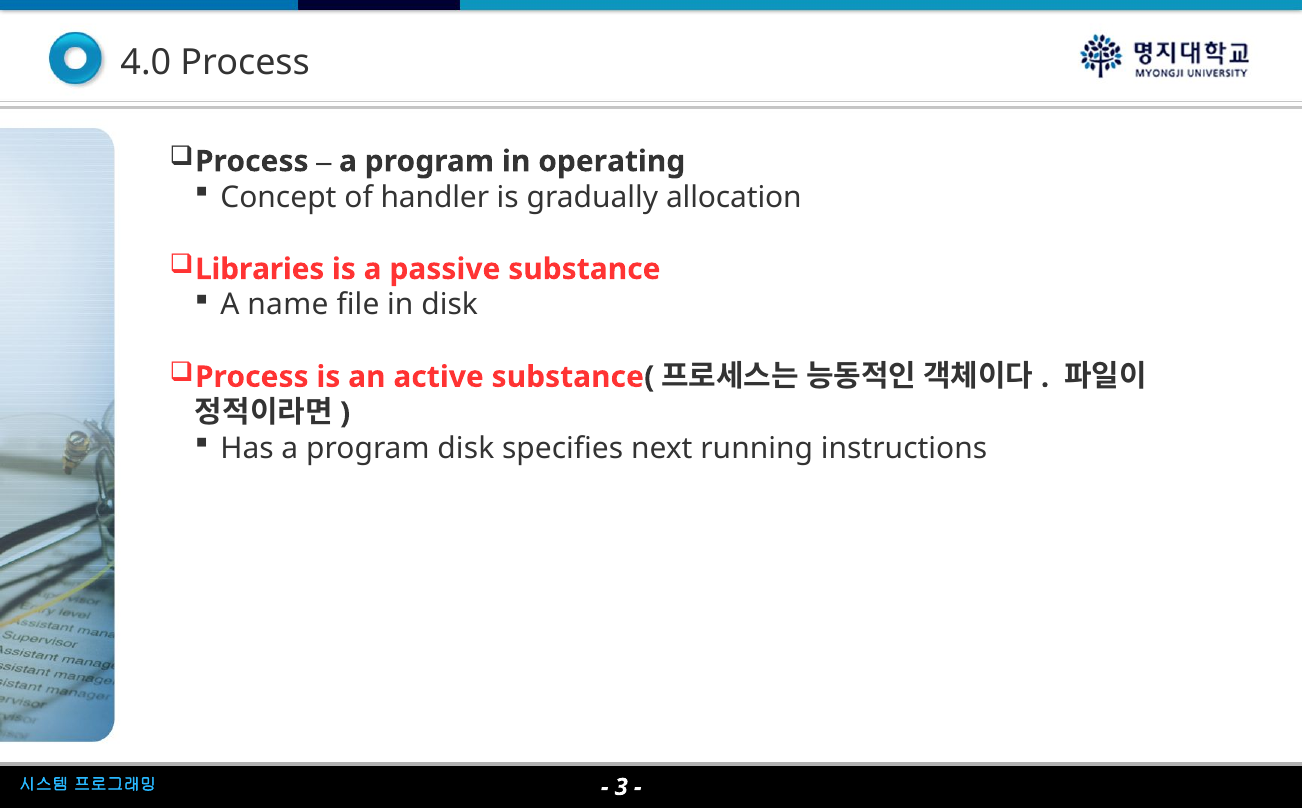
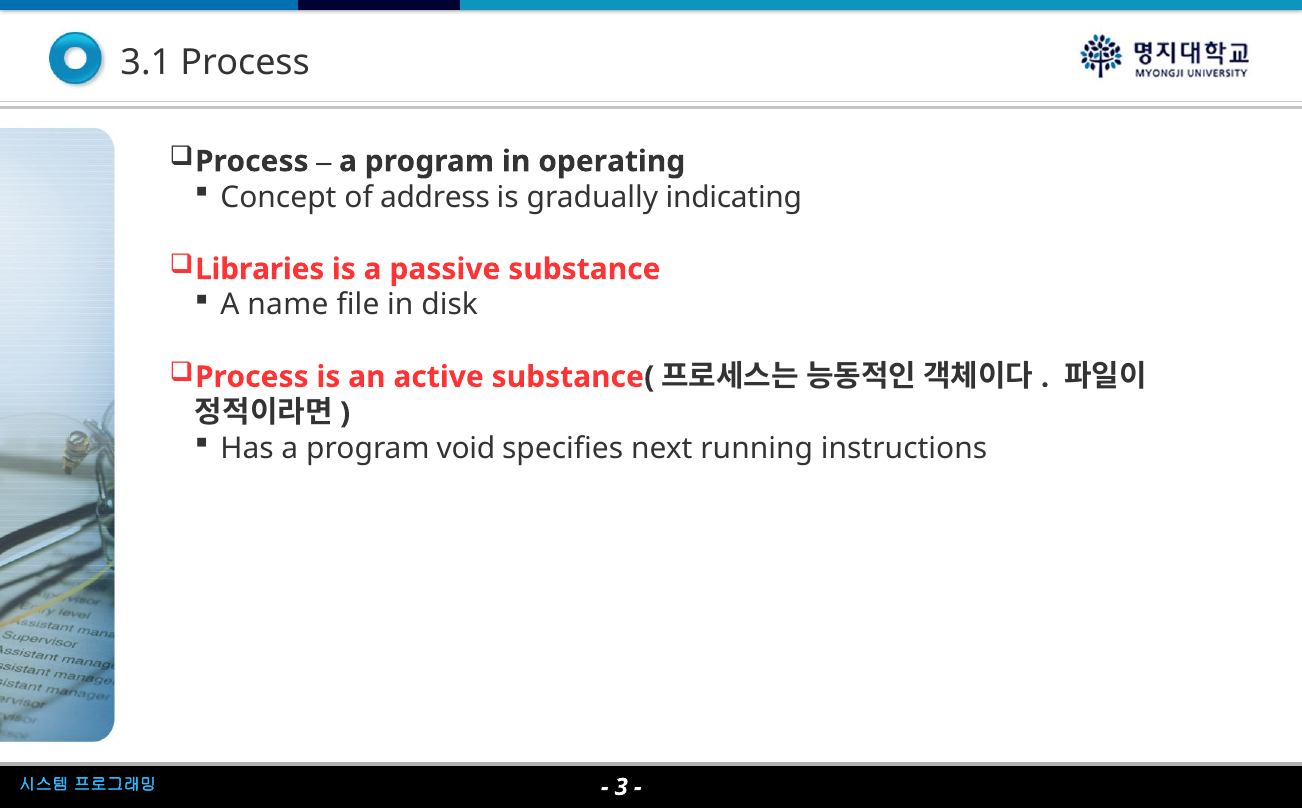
4.0: 4.0 -> 3.1 (146, 62)
handler: handler -> address (435, 197)
allocation: allocation -> indicating (734, 197)
program disk: disk -> void (466, 449)
